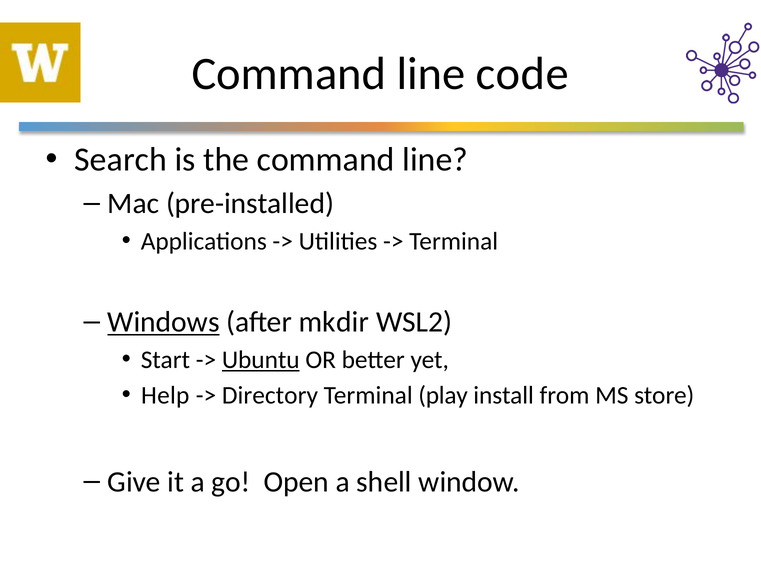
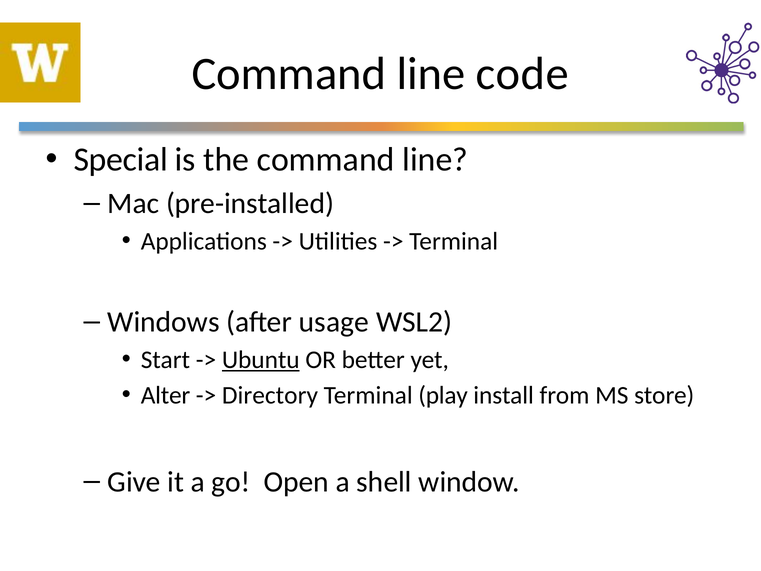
Search: Search -> Special (121, 160)
Windows underline: present -> none (164, 322)
mkdir: mkdir -> usage (334, 322)
Help: Help -> Alter (166, 395)
